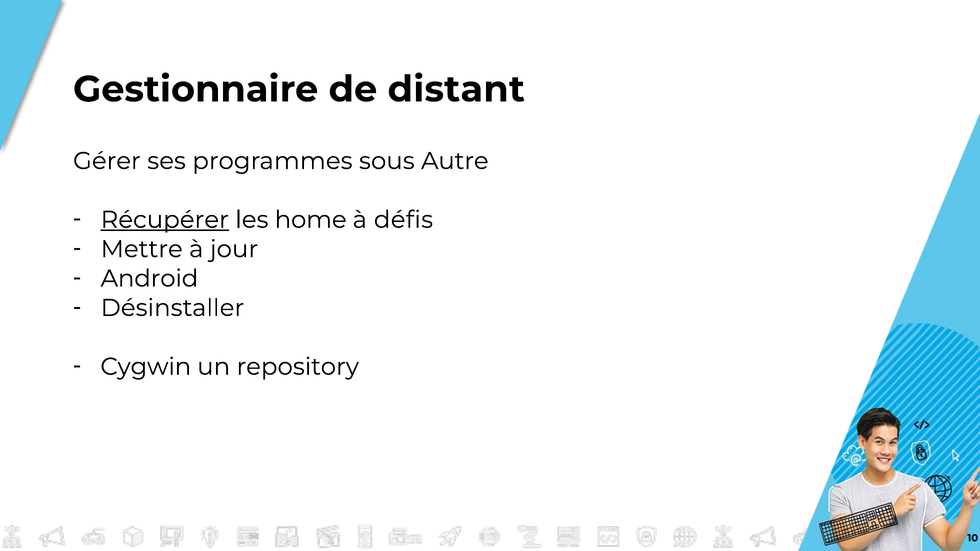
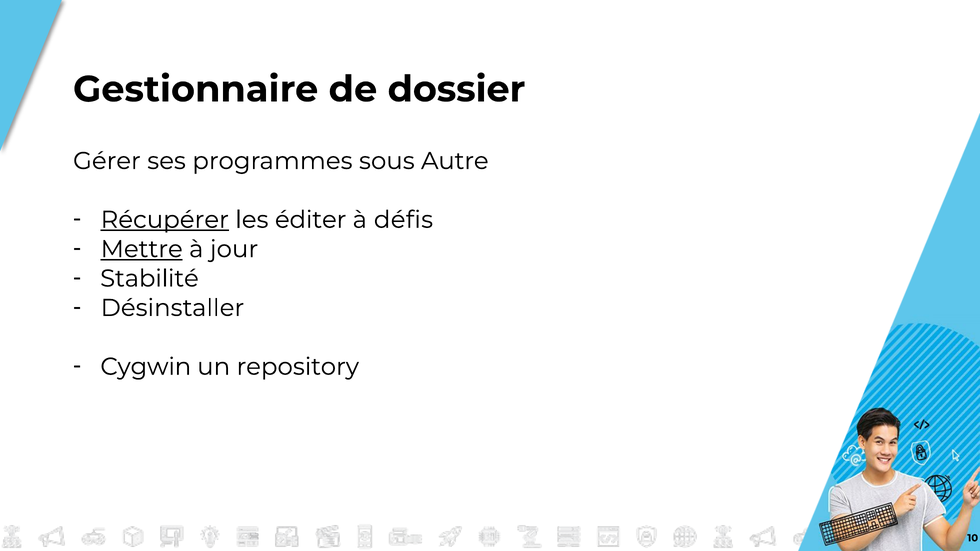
distant: distant -> dossier (456, 89)
home: home -> éditer (311, 220)
Mettre underline: none -> present (142, 249)
Android: Android -> Stabilité (149, 279)
